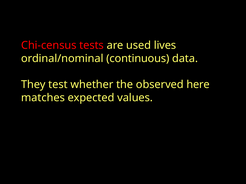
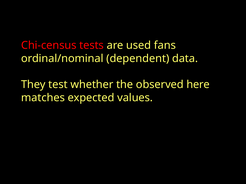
lives: lives -> fans (165, 45)
continuous: continuous -> dependent (138, 59)
